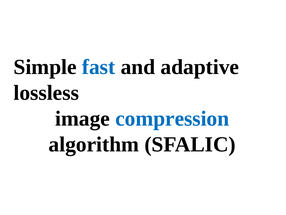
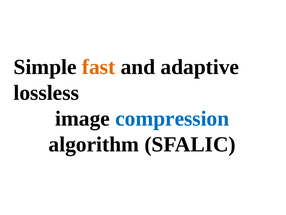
fast colour: blue -> orange (99, 67)
